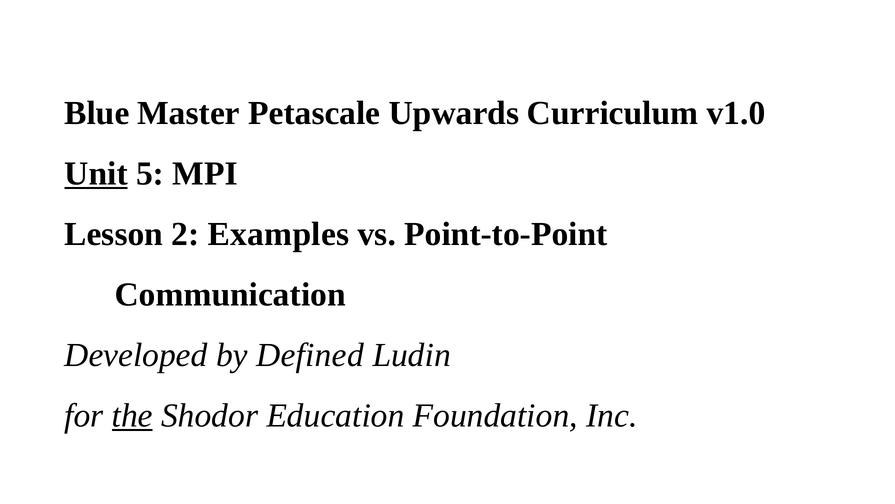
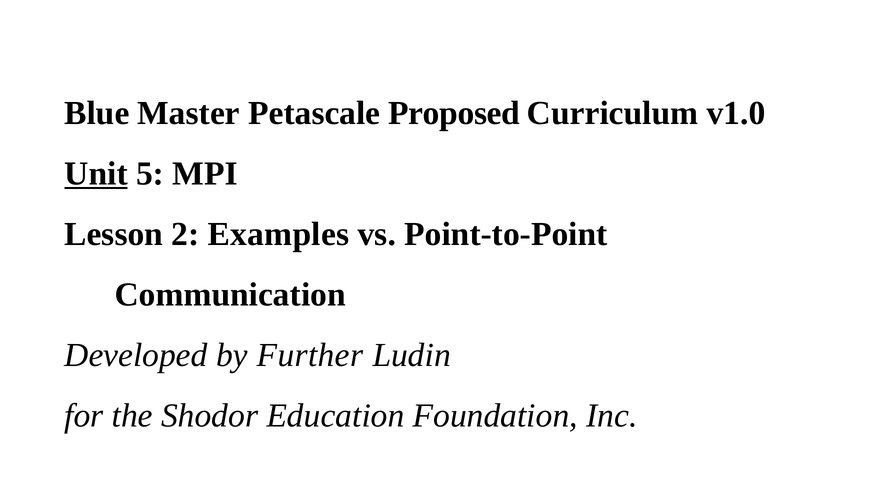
Upwards: Upwards -> Proposed (454, 113)
Defined: Defined -> Further (310, 355)
the underline: present -> none (132, 415)
